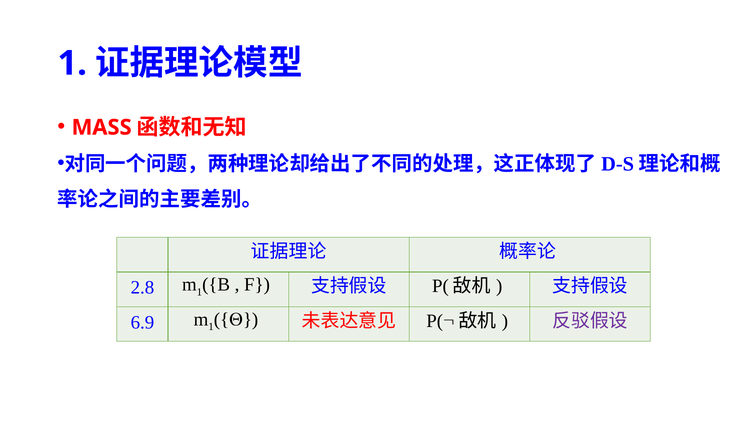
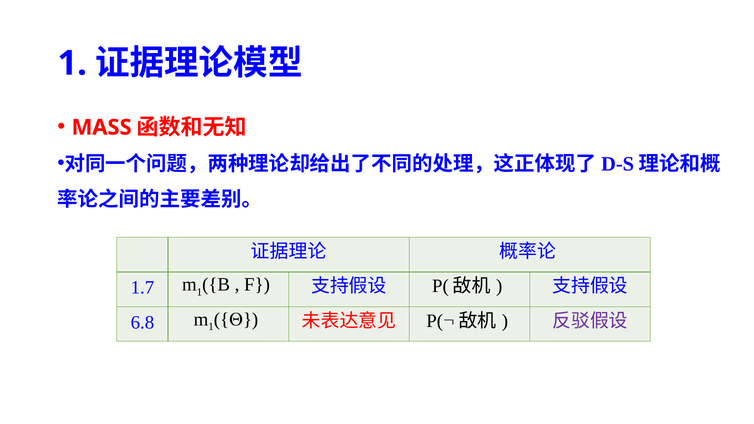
2.8: 2.8 -> 1.7 (142, 288)
6.9: 6.9 -> 6.8 (142, 322)
